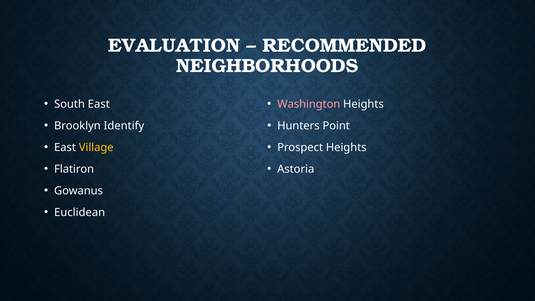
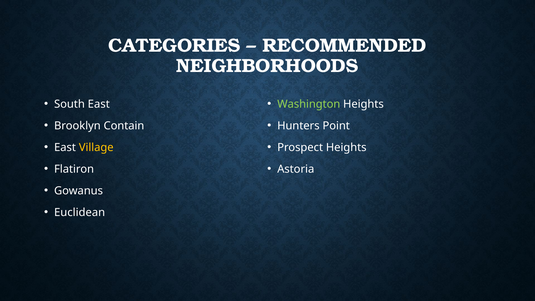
EVALUATION: EVALUATION -> CATEGORIES (174, 45)
Washington colour: pink -> light green (309, 104)
Identify: Identify -> Contain (124, 126)
